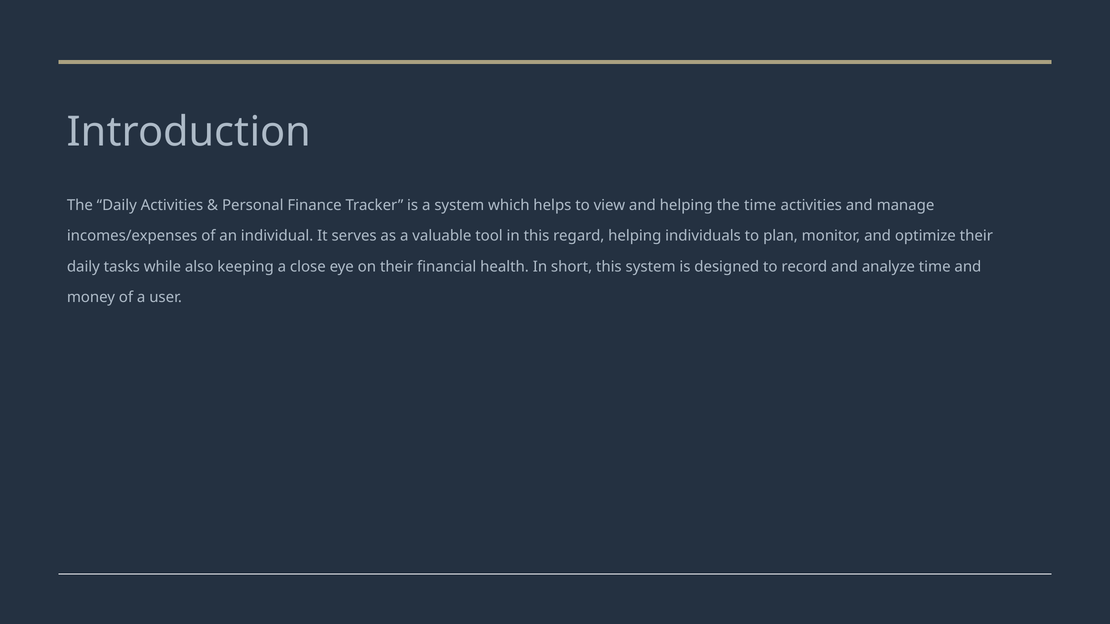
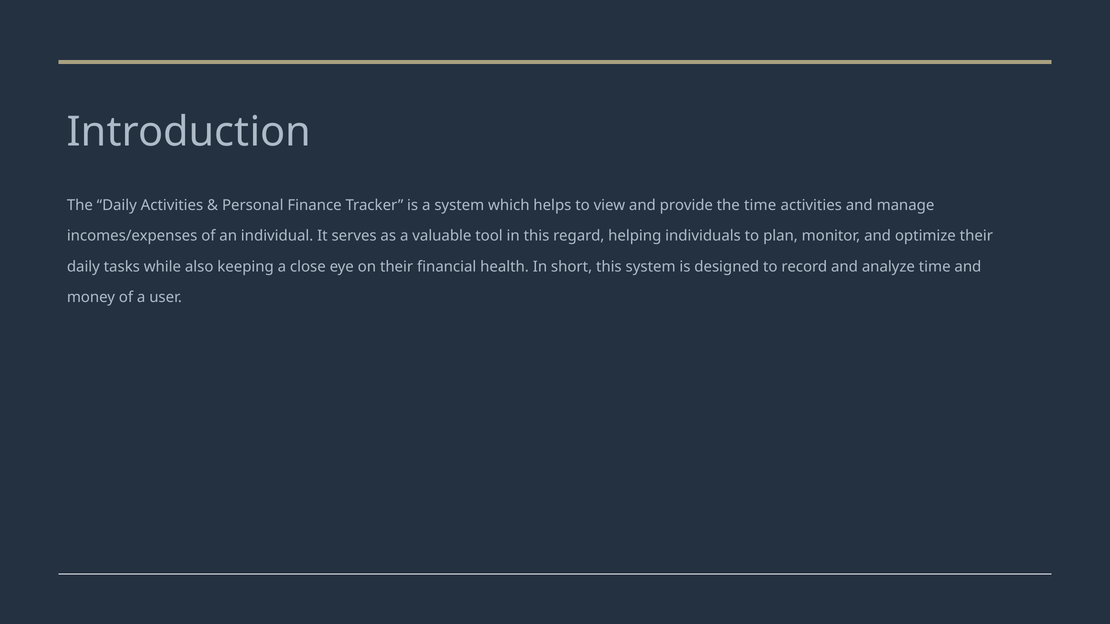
and helping: helping -> provide (686, 205)
